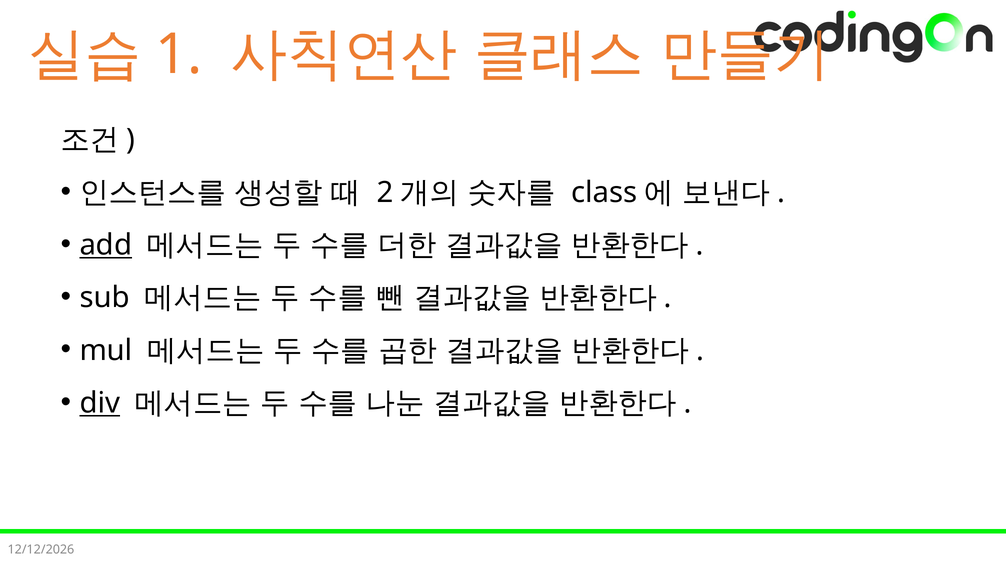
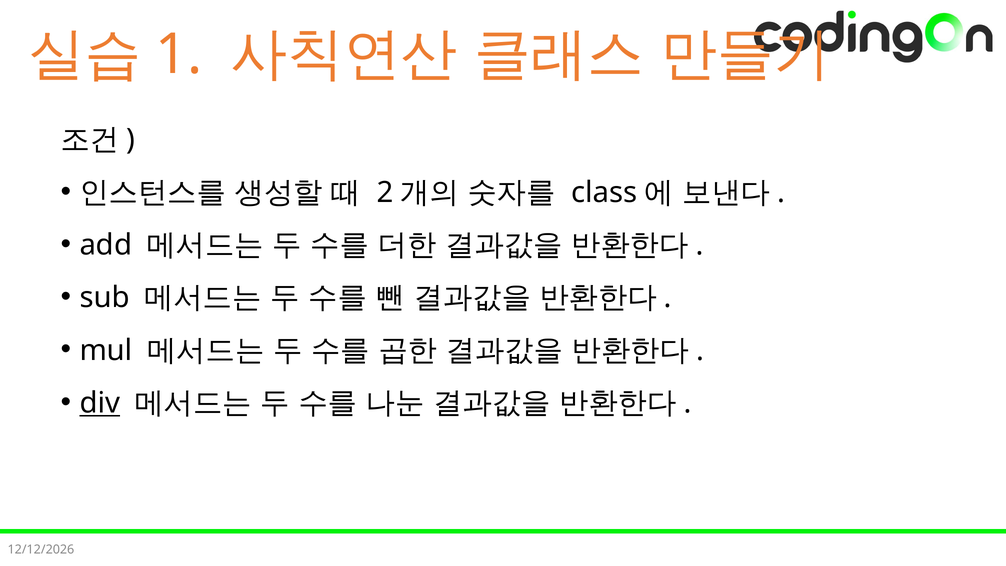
add underline: present -> none (106, 245)
